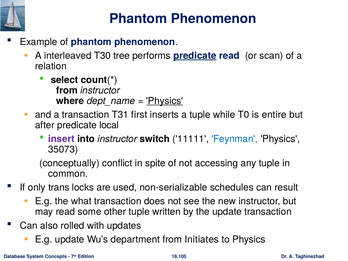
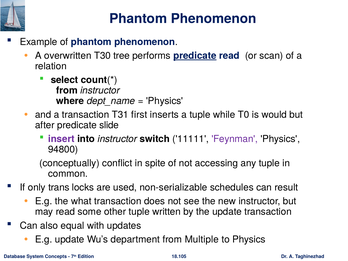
interleaved: interleaved -> overwritten (68, 56)
Physics underline: present -> none (165, 101)
entire: entire -> would (274, 115)
local: local -> slide (109, 125)
Feynman colour: blue -> purple (235, 139)
35073: 35073 -> 94800 (63, 149)
rolled: rolled -> equal (73, 226)
Initiates: Initiates -> Multiple (202, 239)
